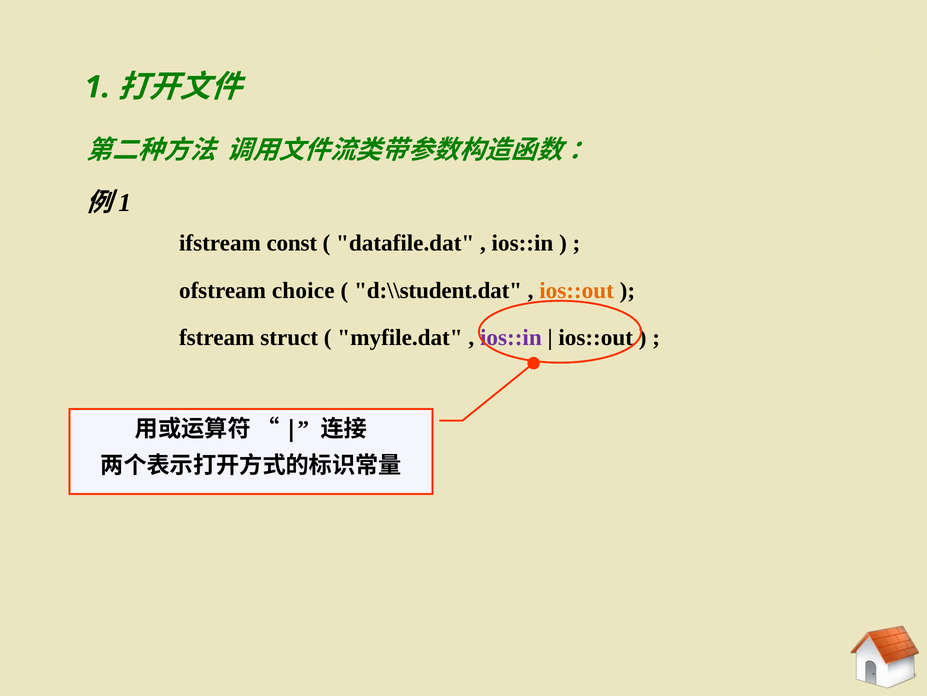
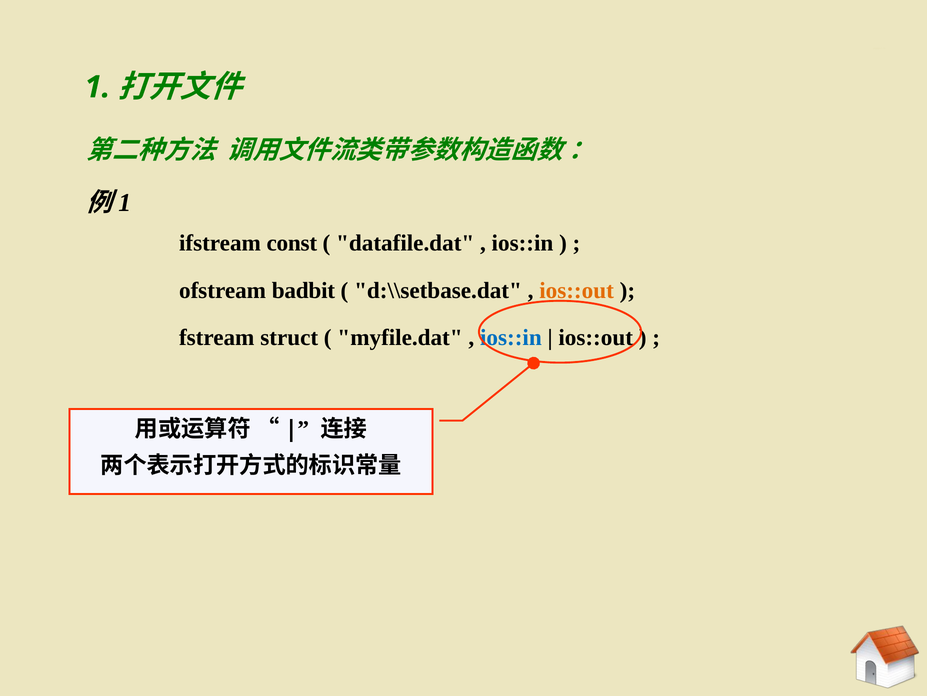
choice: choice -> badbit (303, 290)
d:\\student.dat: d:\\student.dat -> d:\\setbase.dat (438, 290)
ios::in colour: purple -> blue (511, 337)
